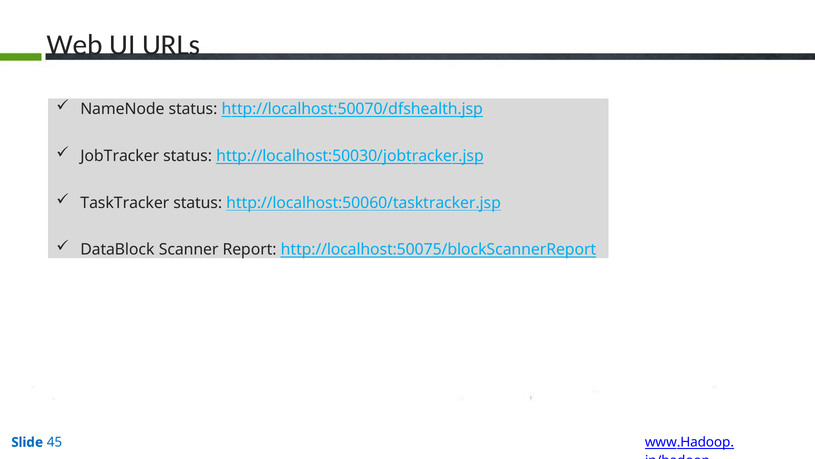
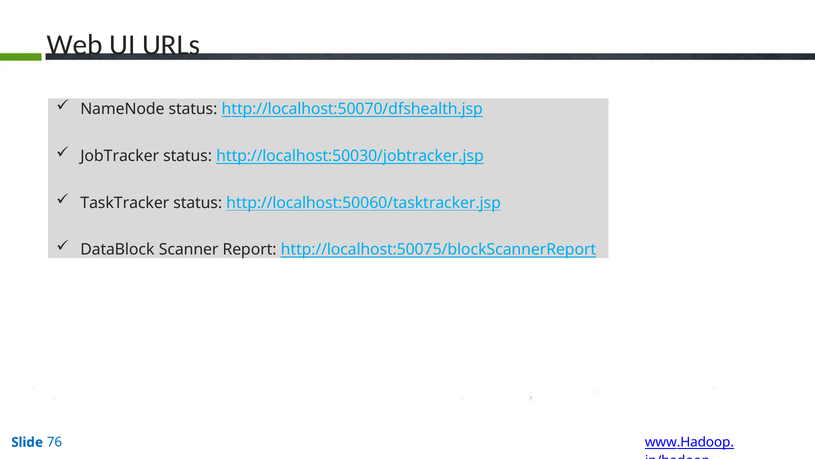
45: 45 -> 76 (54, 442)
